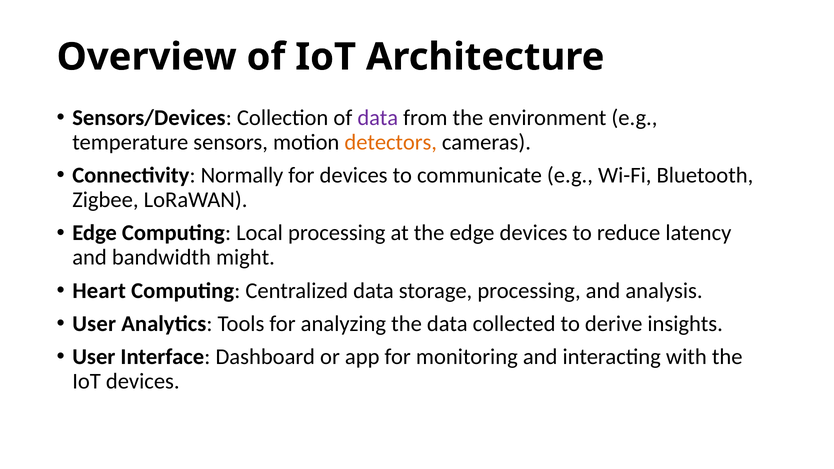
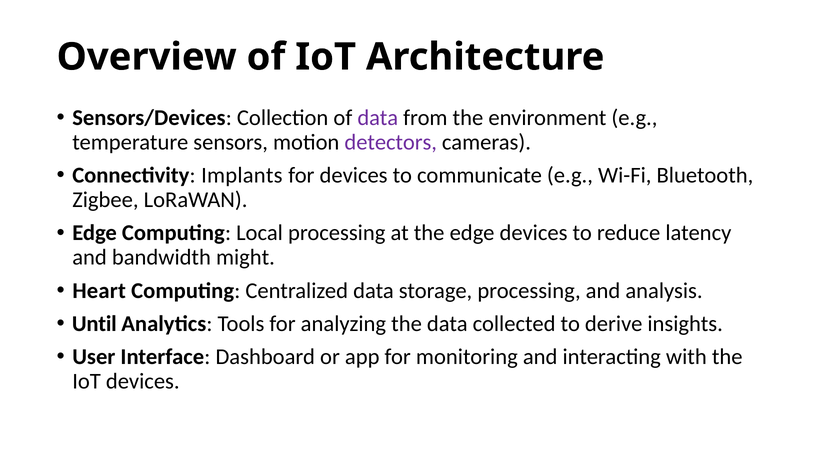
detectors colour: orange -> purple (391, 142)
Normally: Normally -> Implants (242, 175)
User: User -> Until (94, 324)
